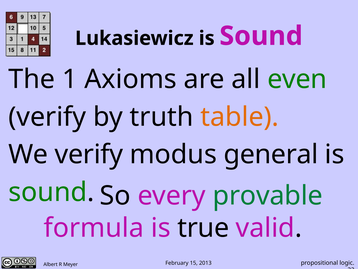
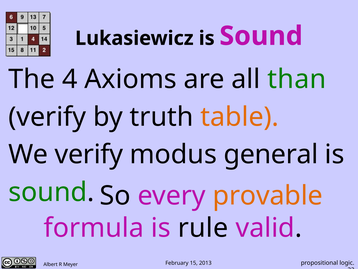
1: 1 -> 4 (70, 79)
even: even -> than (297, 79)
provable colour: green -> orange (268, 195)
true: true -> rule (203, 228)
